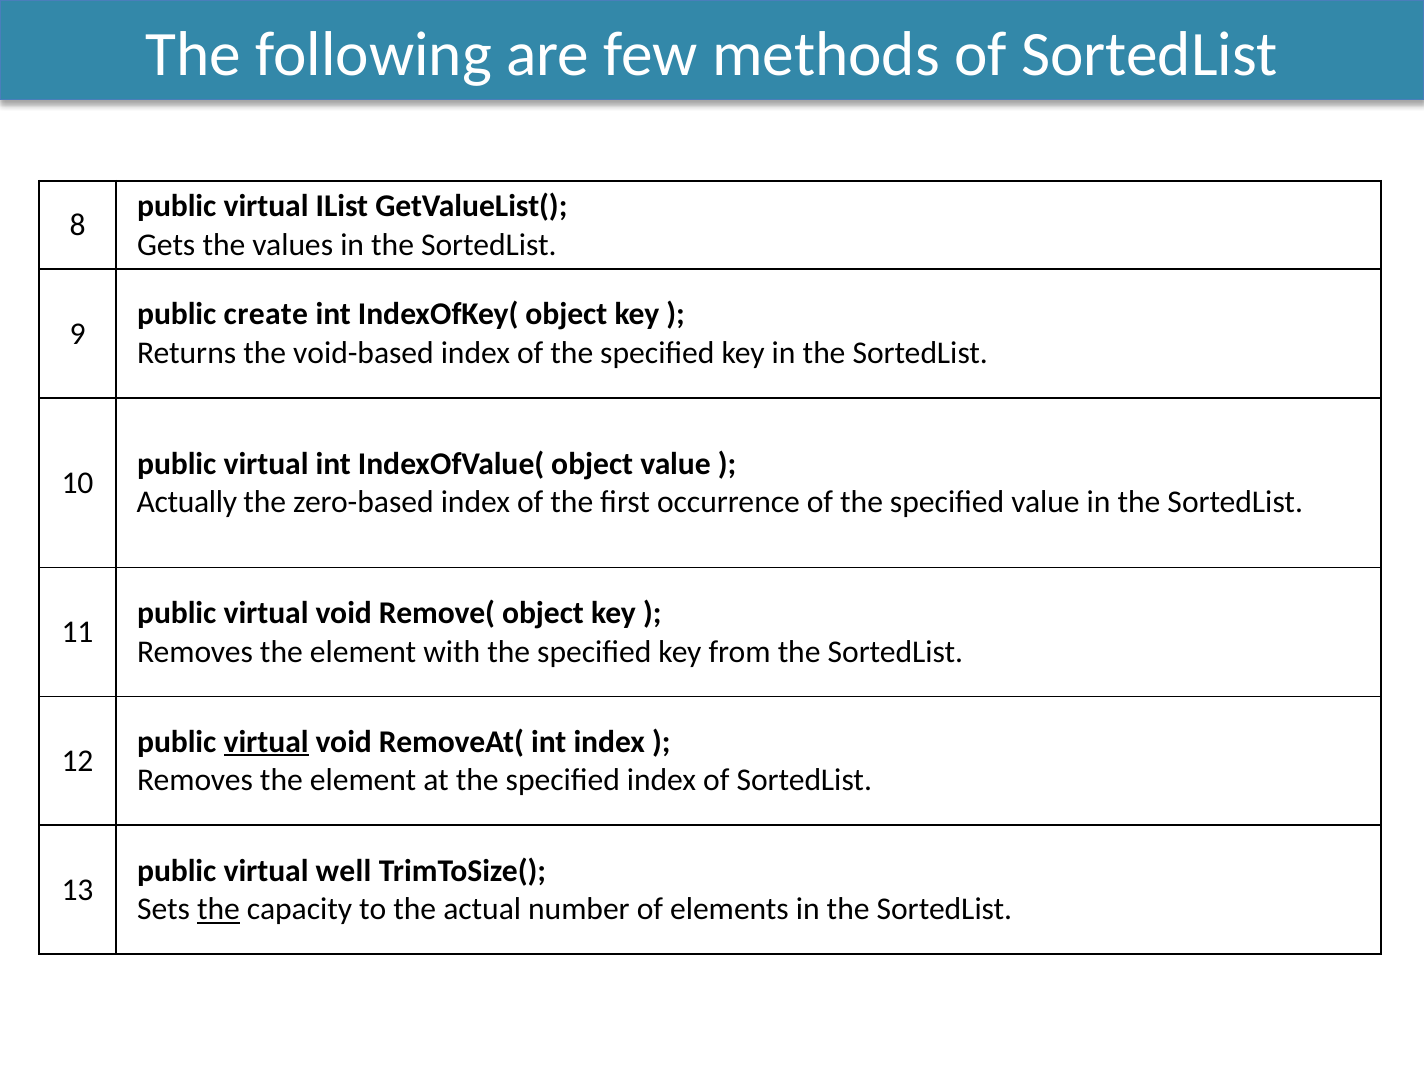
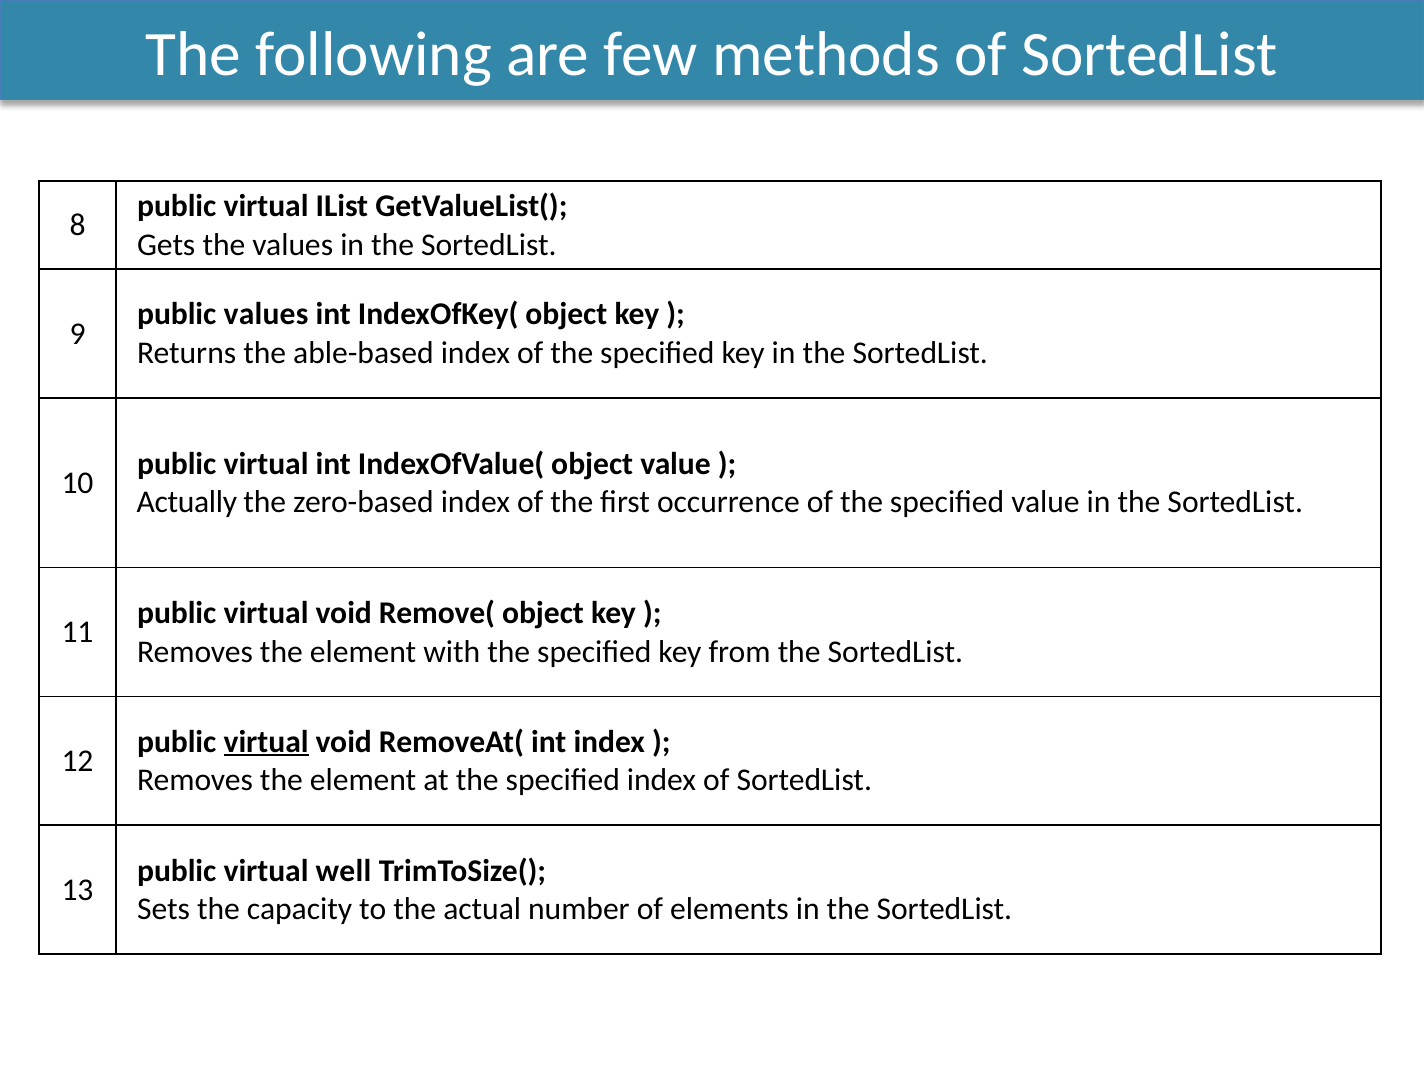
public create: create -> values (266, 315)
void-based: void-based -> able-based (363, 353)
the underline: present -> none (219, 909)
